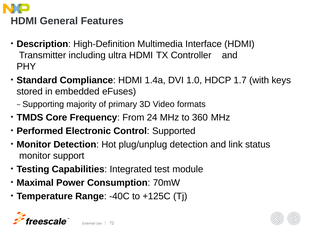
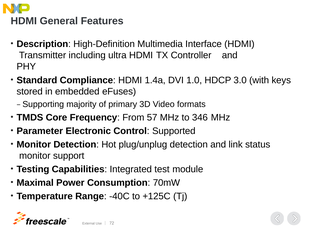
1.7: 1.7 -> 3.0 (240, 80)
24: 24 -> 57 (152, 117)
360: 360 -> 346 (200, 117)
Performed: Performed -> Parameter (40, 131)
